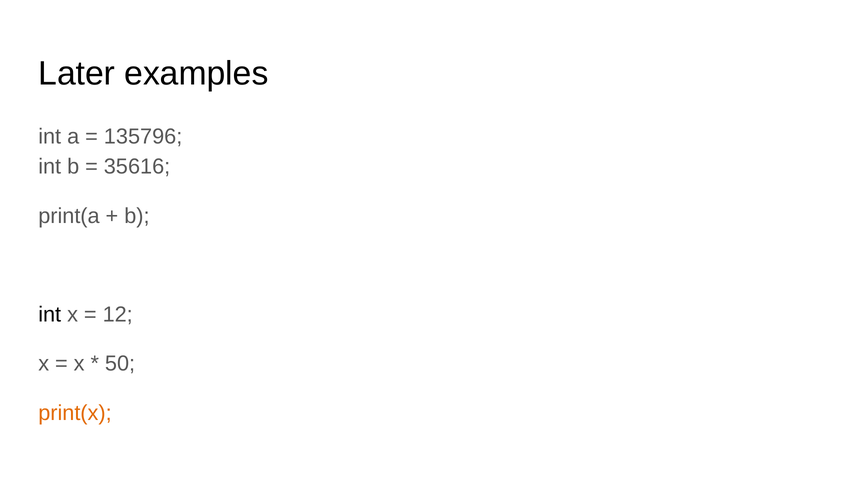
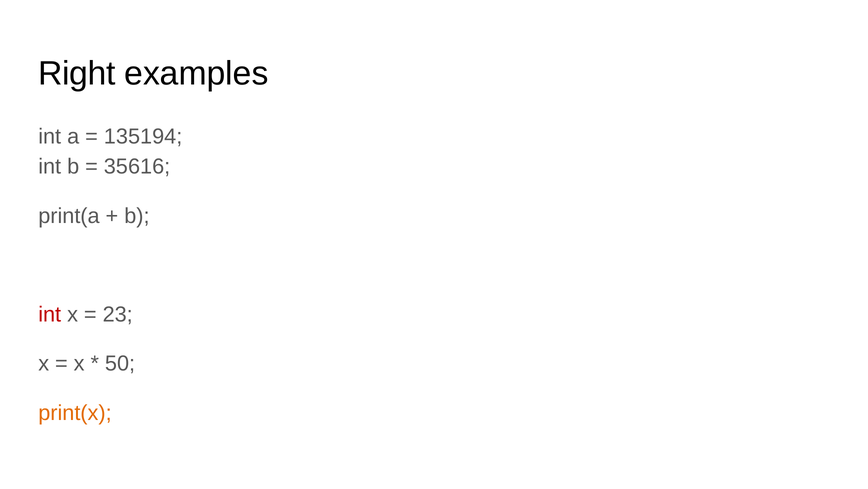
Later: Later -> Right (77, 74)
135796: 135796 -> 135194 (143, 137)
int colour: black -> red (50, 314)
12: 12 -> 23 (118, 314)
